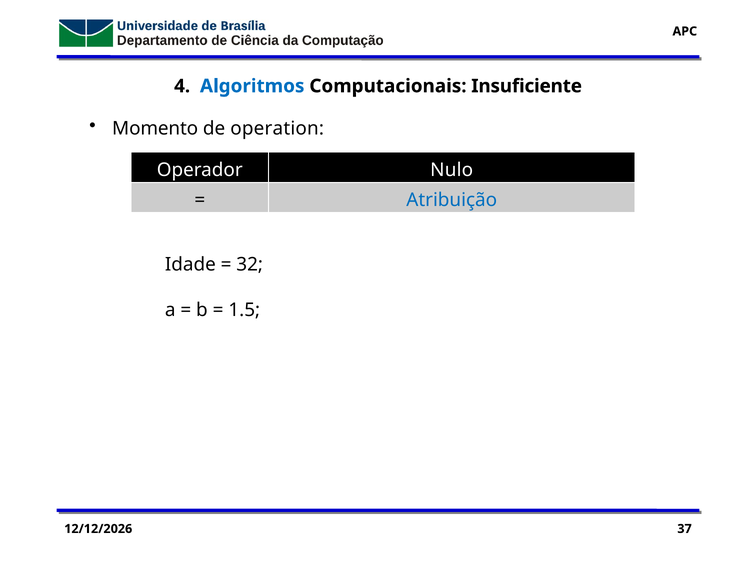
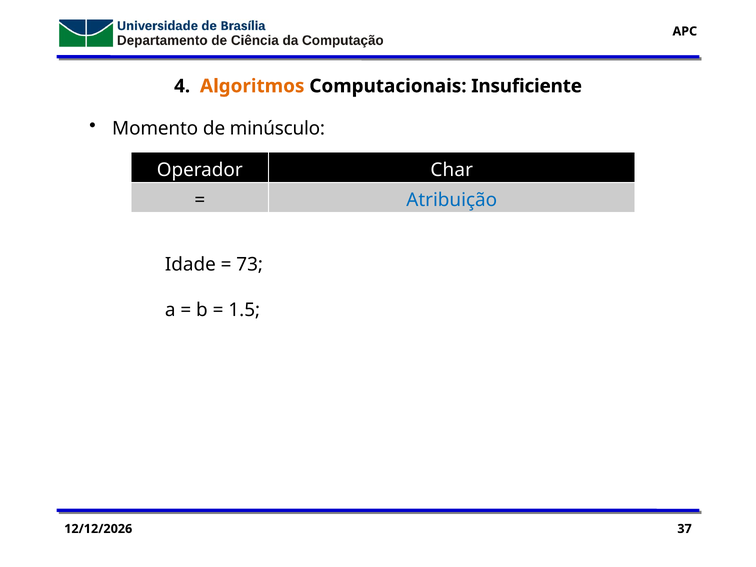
Algoritmos colour: blue -> orange (252, 86)
operation: operation -> minúsculo (277, 129)
Nulo: Nulo -> Char (452, 170)
32: 32 -> 73 (250, 265)
